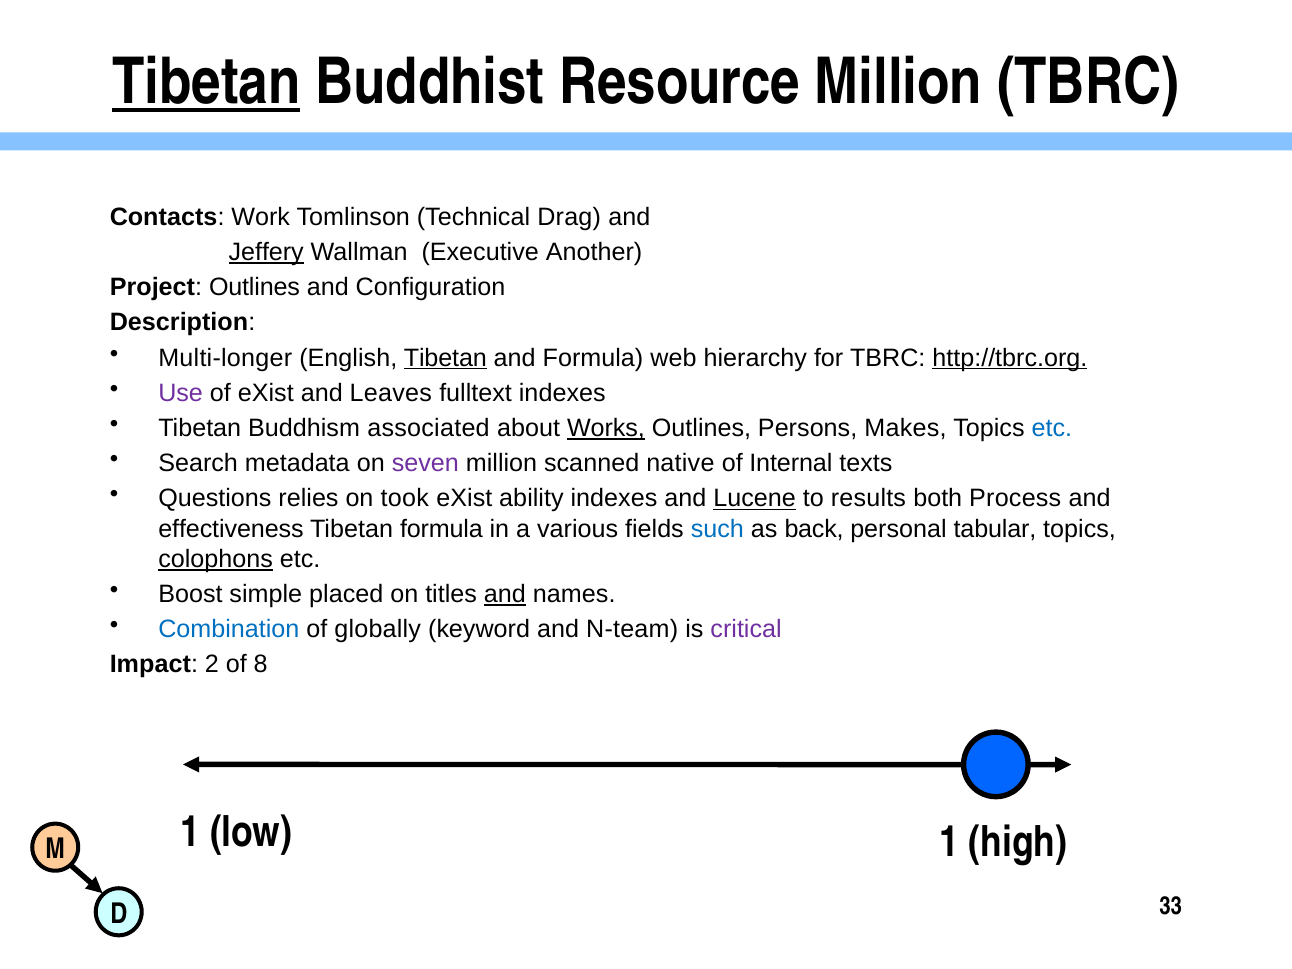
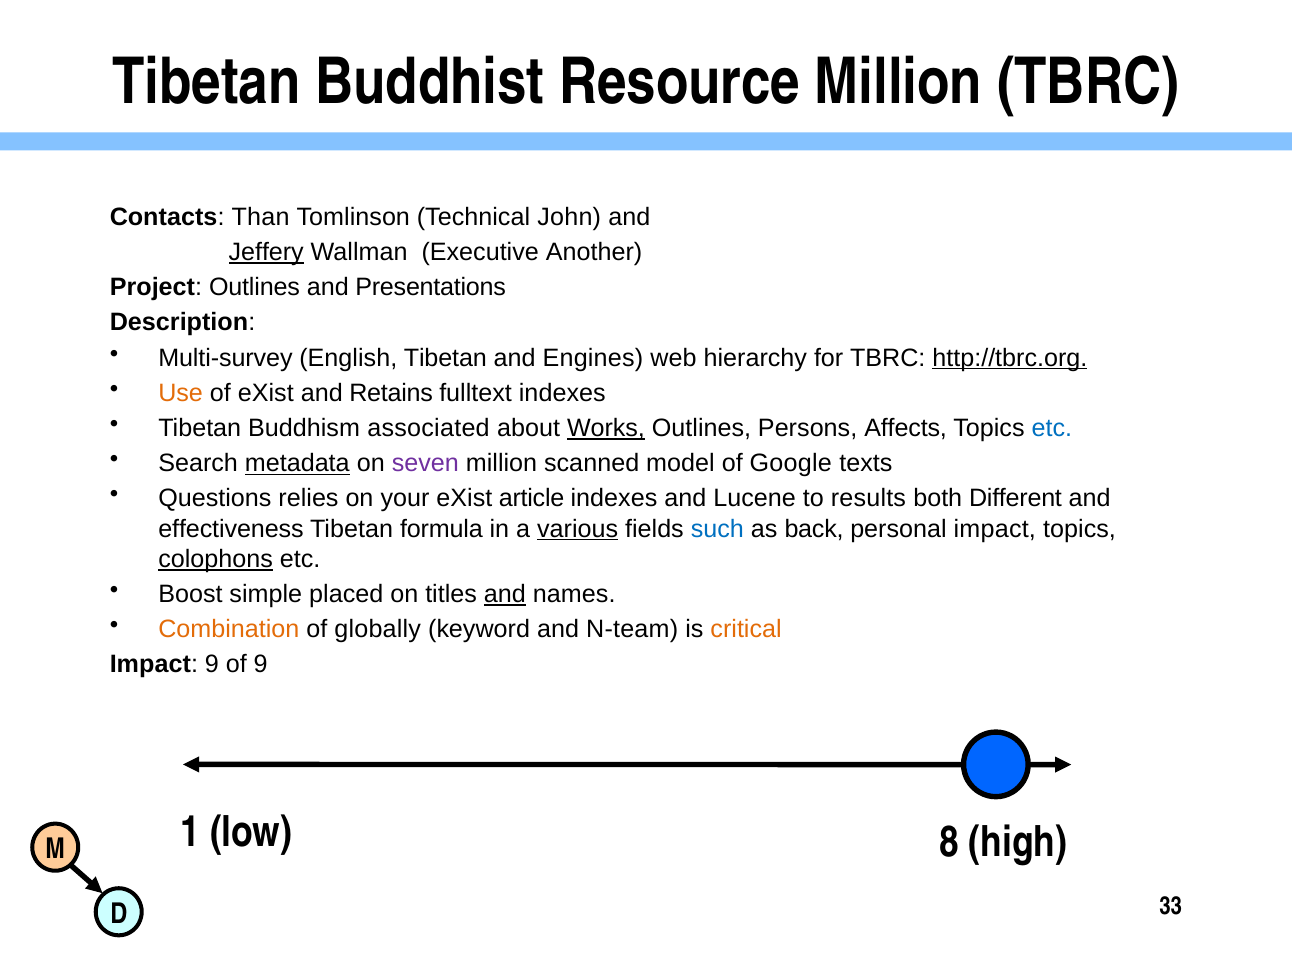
Tibetan underline: present -> none (206, 83)
Work: Work -> Than (261, 217)
Drag: Drag -> John (569, 217)
Configuration: Configuration -> Presentations (431, 287)
Multi-longer: Multi-longer -> Multi-survey (225, 358)
Tibetan underline: present -> none (445, 358)
and Formula: Formula -> Engines (593, 358)
Use colour: purple -> orange (181, 393)
Leaves: Leaves -> Retains (391, 393)
Makes: Makes -> Affects (906, 428)
metadata underline: none -> present (297, 463)
native: native -> model (680, 463)
Internal: Internal -> Google (791, 463)
took: took -> your (405, 499)
ability: ability -> article (532, 499)
Lucene underline: present -> none (755, 499)
Process: Process -> Different (1015, 499)
various underline: none -> present (578, 529)
personal tabular: tabular -> impact (995, 529)
Combination colour: blue -> orange (229, 629)
critical colour: purple -> orange (746, 629)
Impact 2: 2 -> 9 (212, 665)
of 8: 8 -> 9 (261, 665)
low 1: 1 -> 8 (949, 843)
